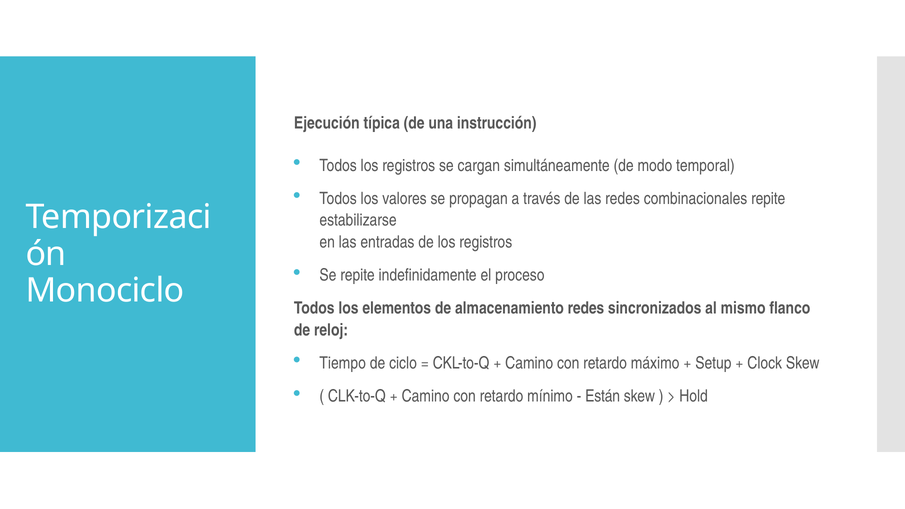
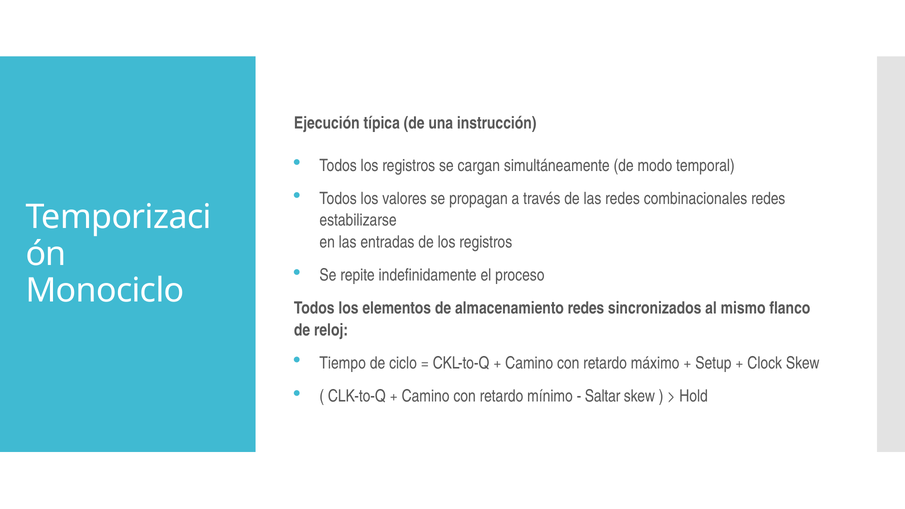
combinacionales repite: repite -> redes (768, 199)
Están: Están -> Saltar (603, 396)
